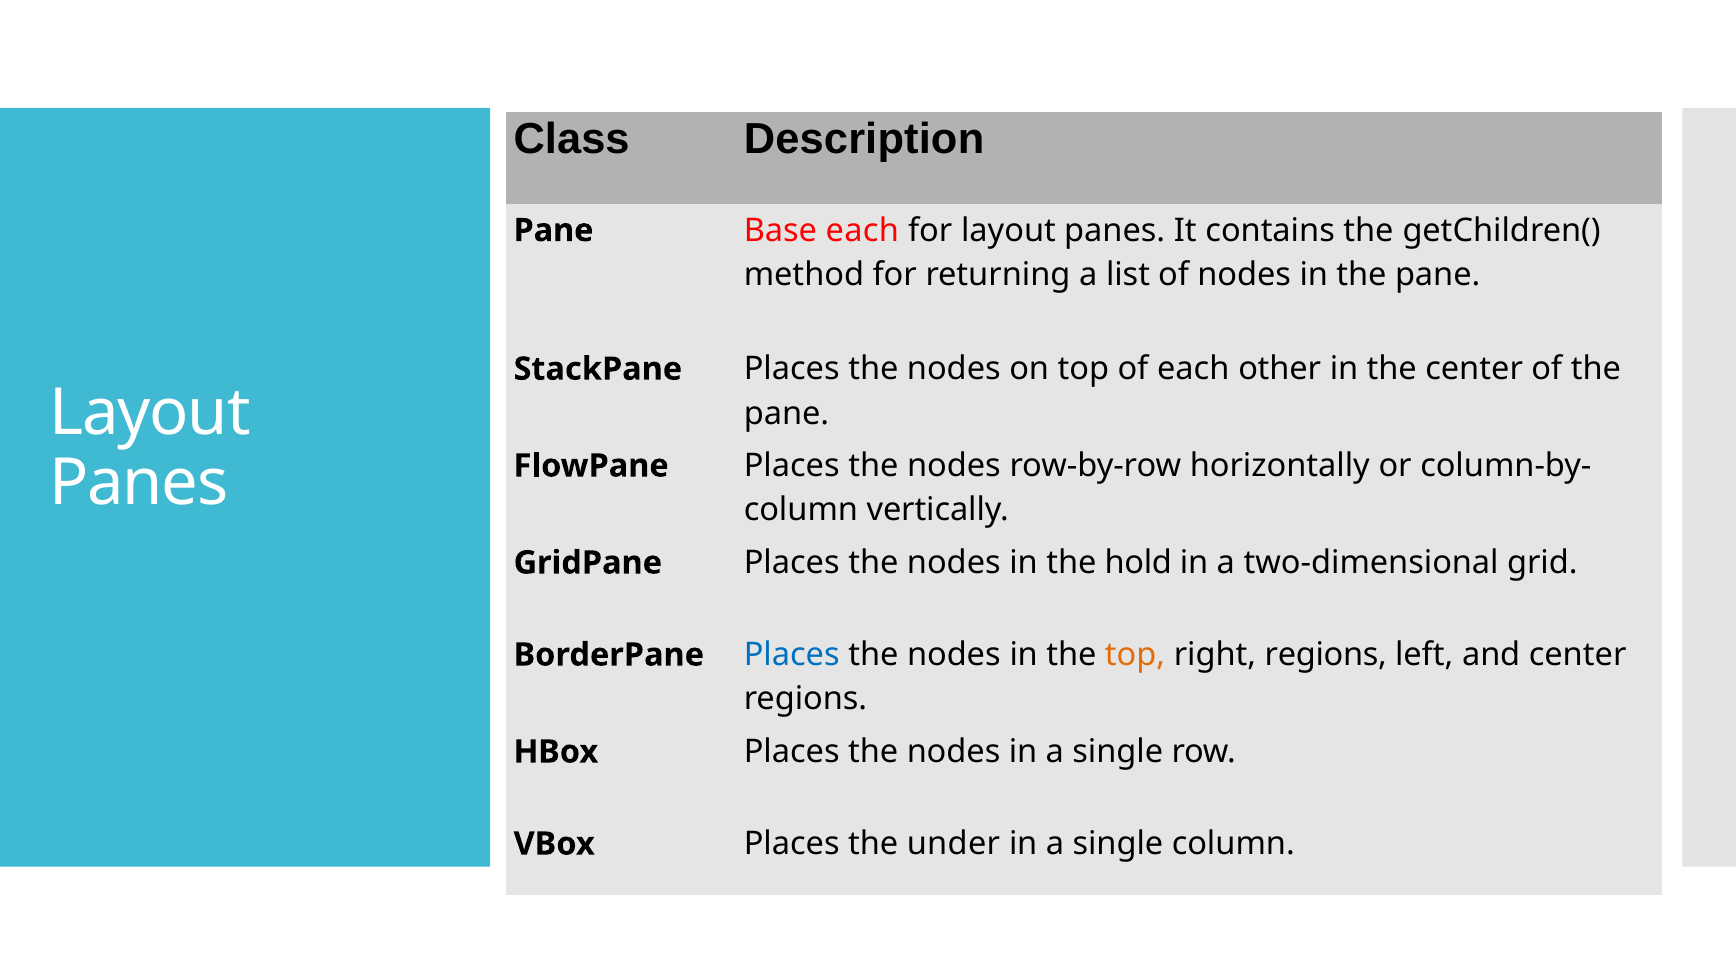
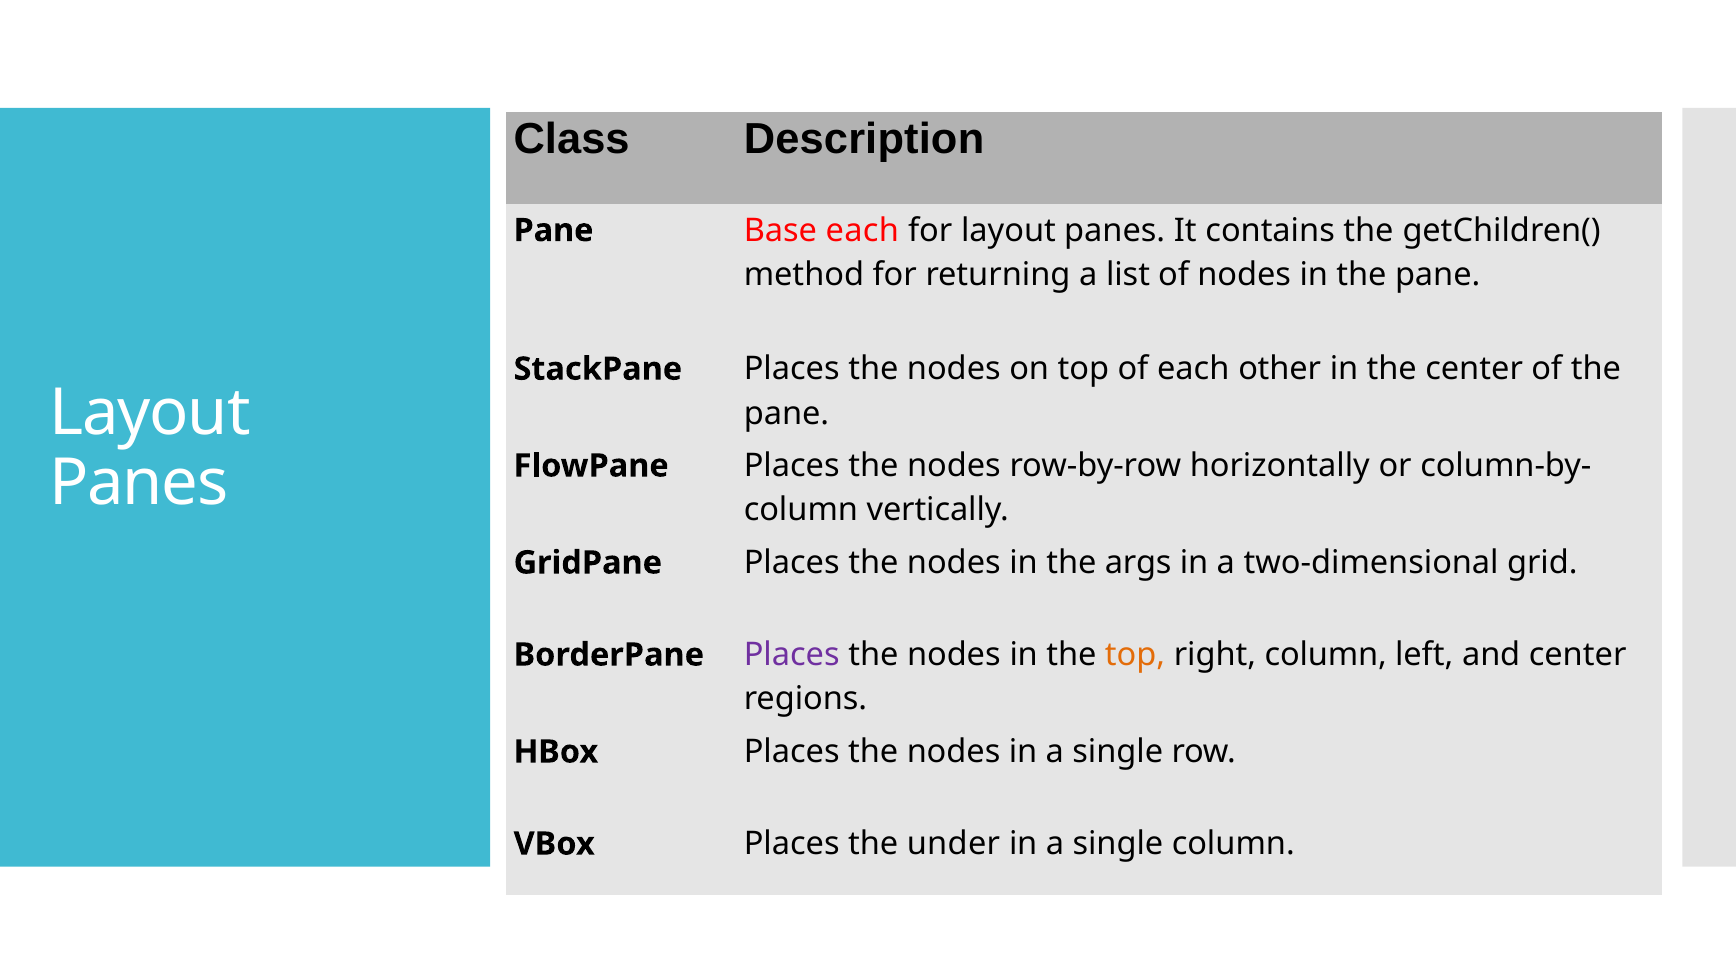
hold: hold -> args (1138, 563)
Places colour: blue -> purple (792, 655)
right regions: regions -> column (1326, 655)
